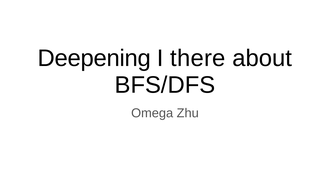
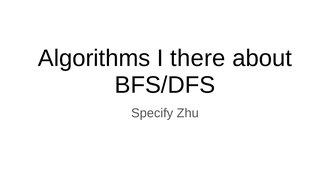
Deepening: Deepening -> Algorithms (94, 58)
Omega: Omega -> Specify (152, 113)
